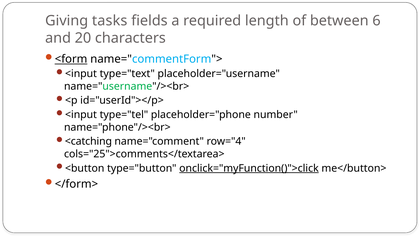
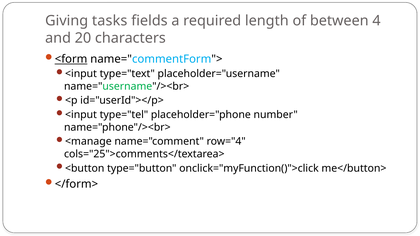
6: 6 -> 4 (377, 21)
<catching: <catching -> <manage (88, 142)
onclick="myFunction()">click underline: present -> none (249, 168)
